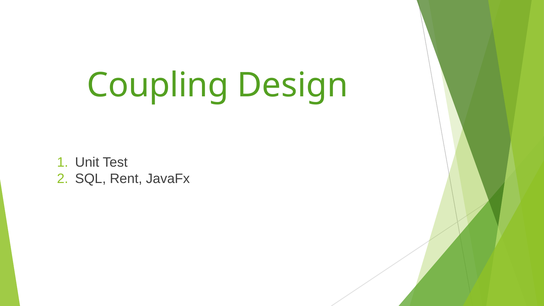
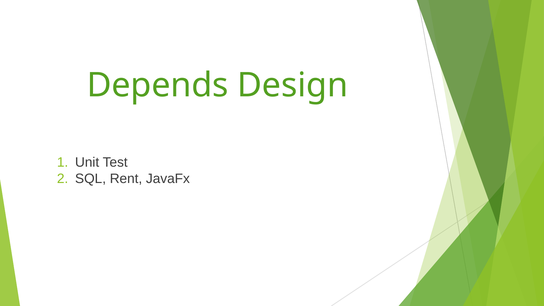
Coupling: Coupling -> Depends (158, 85)
